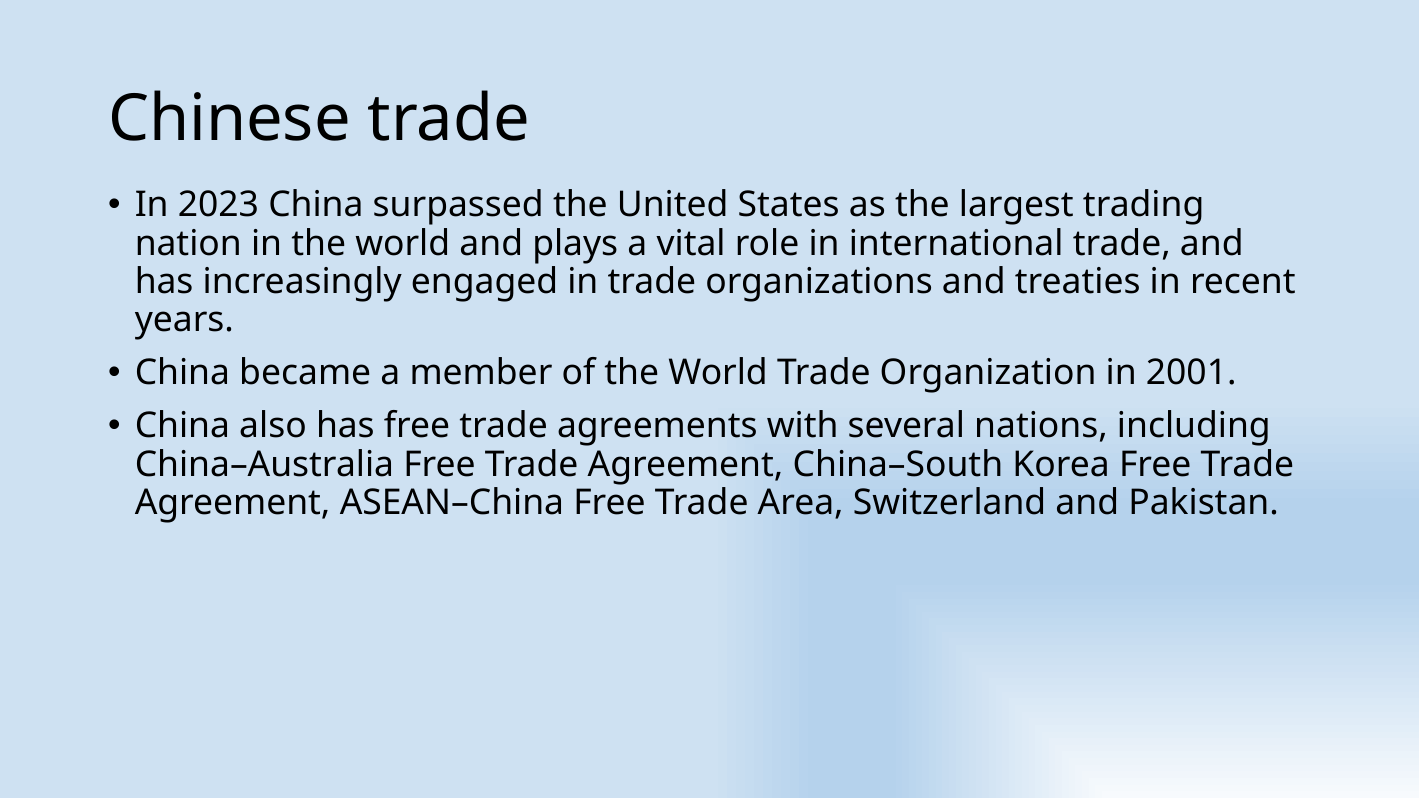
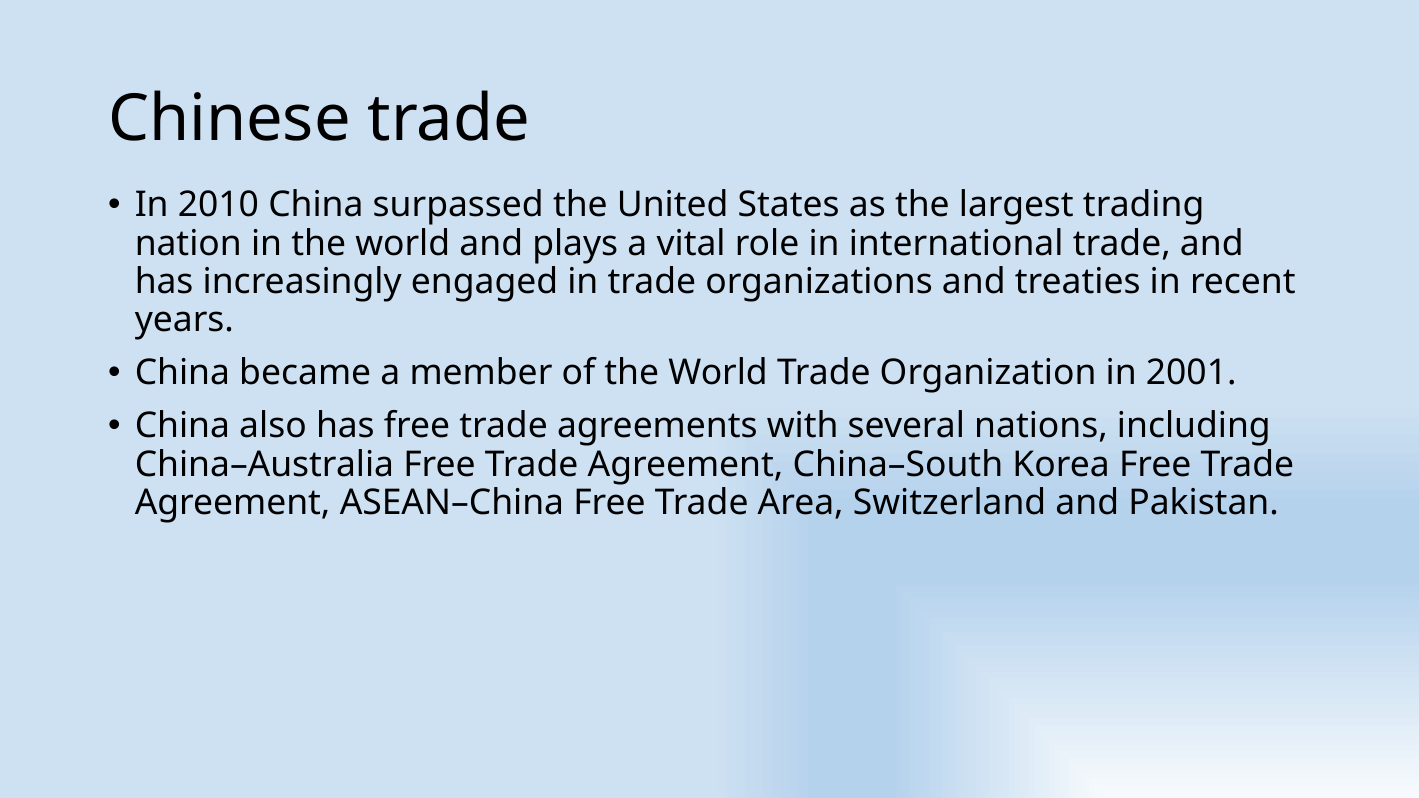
2023: 2023 -> 2010 (218, 205)
